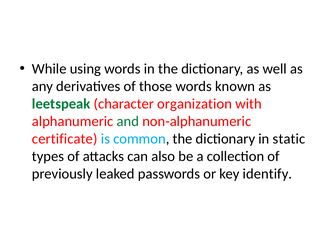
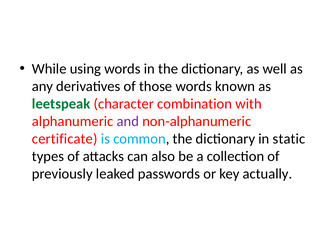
organization: organization -> combination (195, 104)
and colour: green -> purple (128, 121)
identify: identify -> actually (267, 174)
